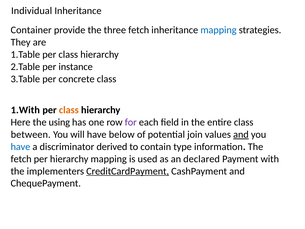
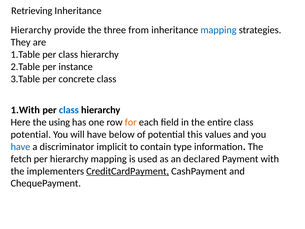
Individual: Individual -> Retrieving (32, 11)
Container: Container -> Hierarchy (31, 30)
three fetch: fetch -> from (139, 30)
class colour: orange -> blue (69, 110)
for colour: purple -> orange (131, 122)
between: between -> potential (31, 134)
join: join -> this (195, 134)
and underline: present -> none (241, 134)
derived: derived -> implicit (112, 147)
